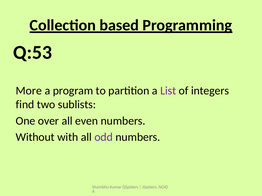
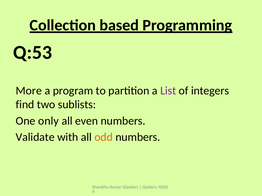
over: over -> only (48, 121)
Without: Without -> Validate (35, 137)
odd colour: purple -> orange (104, 137)
